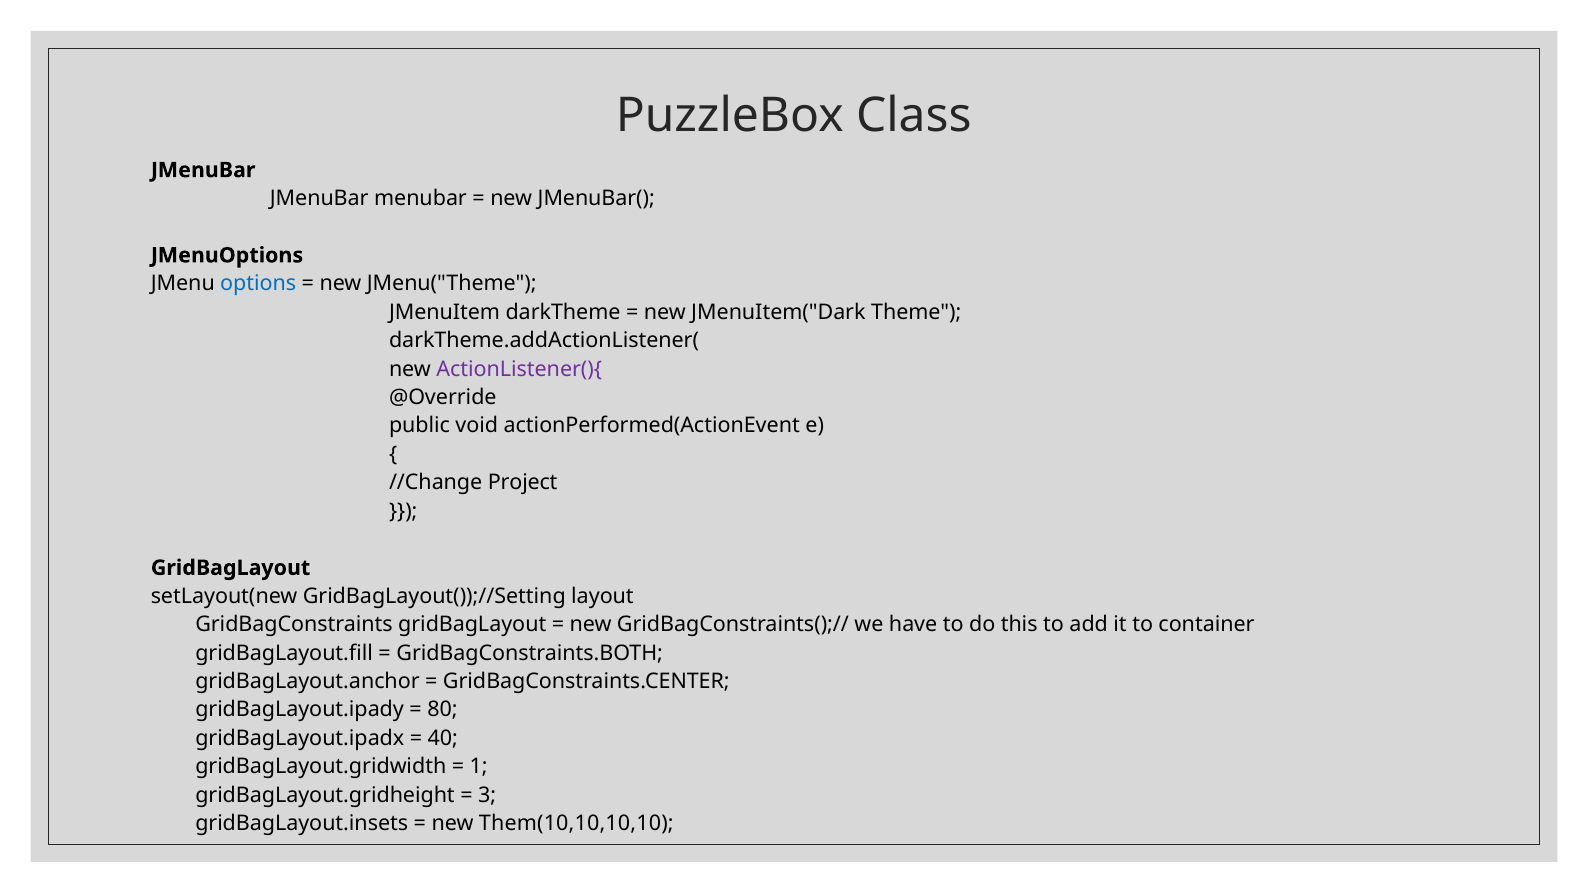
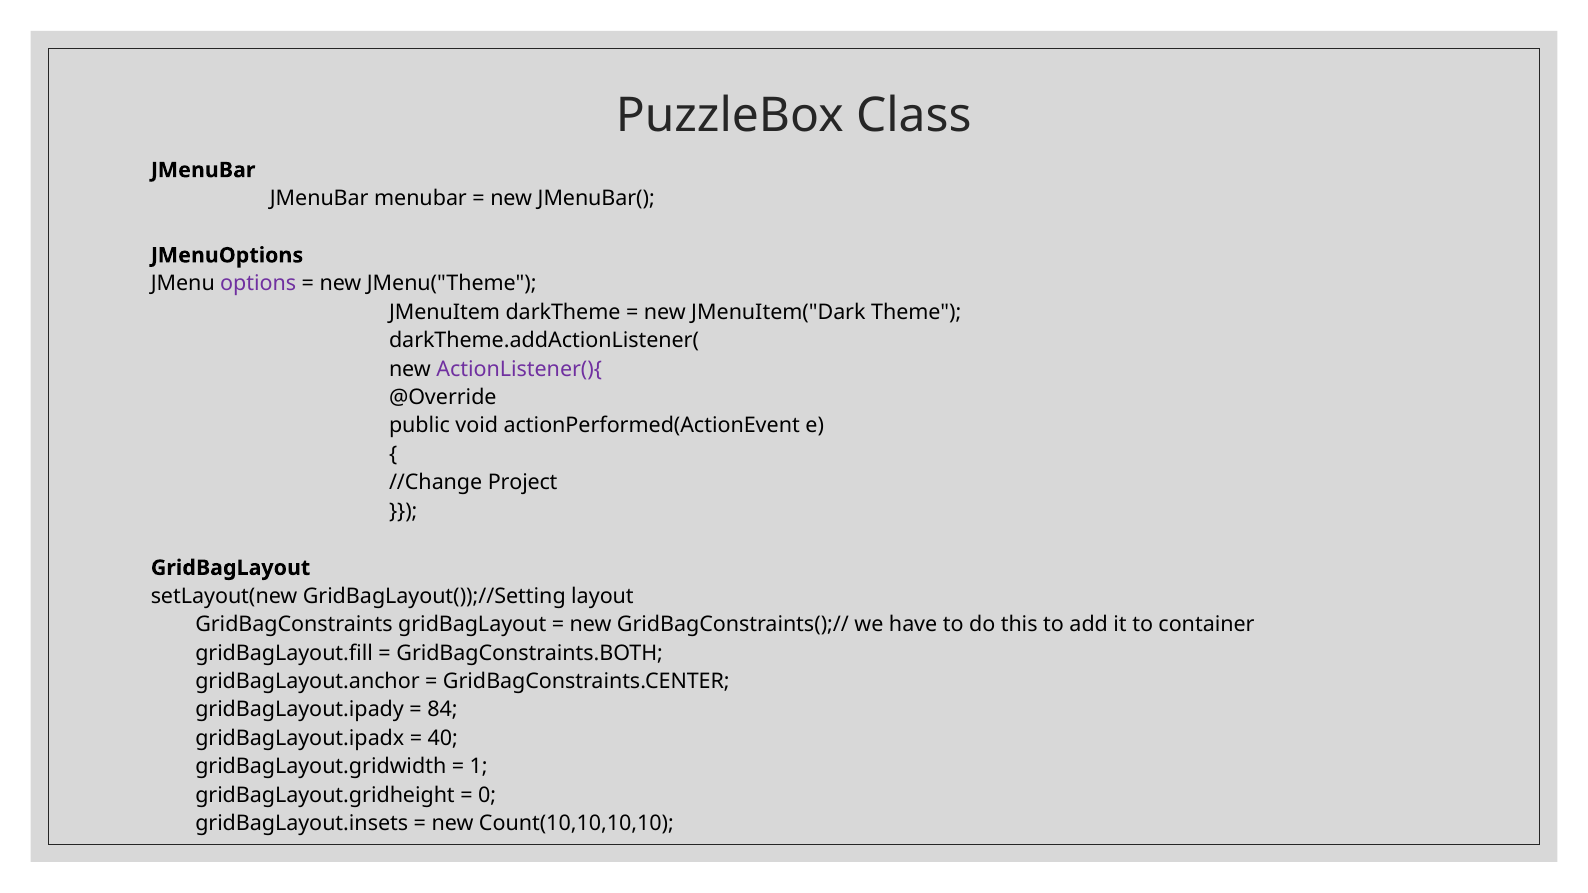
options colour: blue -> purple (258, 284)
80: 80 -> 84 (442, 710)
3: 3 -> 0 (487, 795)
Them(10,10,10,10: Them(10,10,10,10 -> Count(10,10,10,10 (576, 824)
